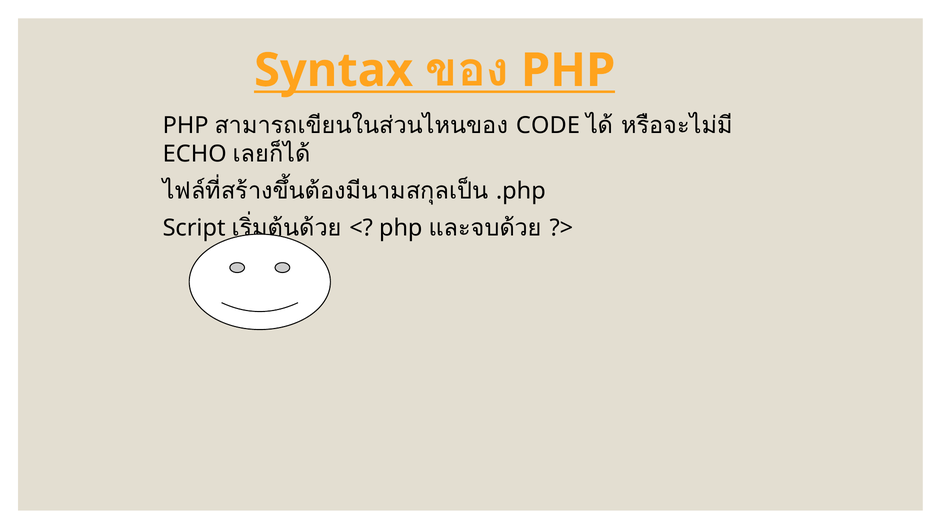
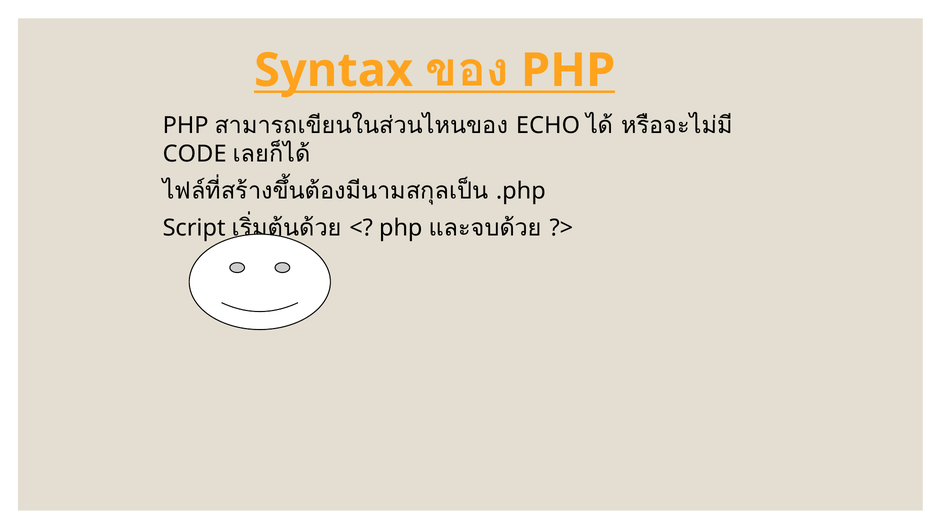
CODE: CODE -> ECHO (548, 126)
ECHO: ECHO -> CODE (195, 154)
